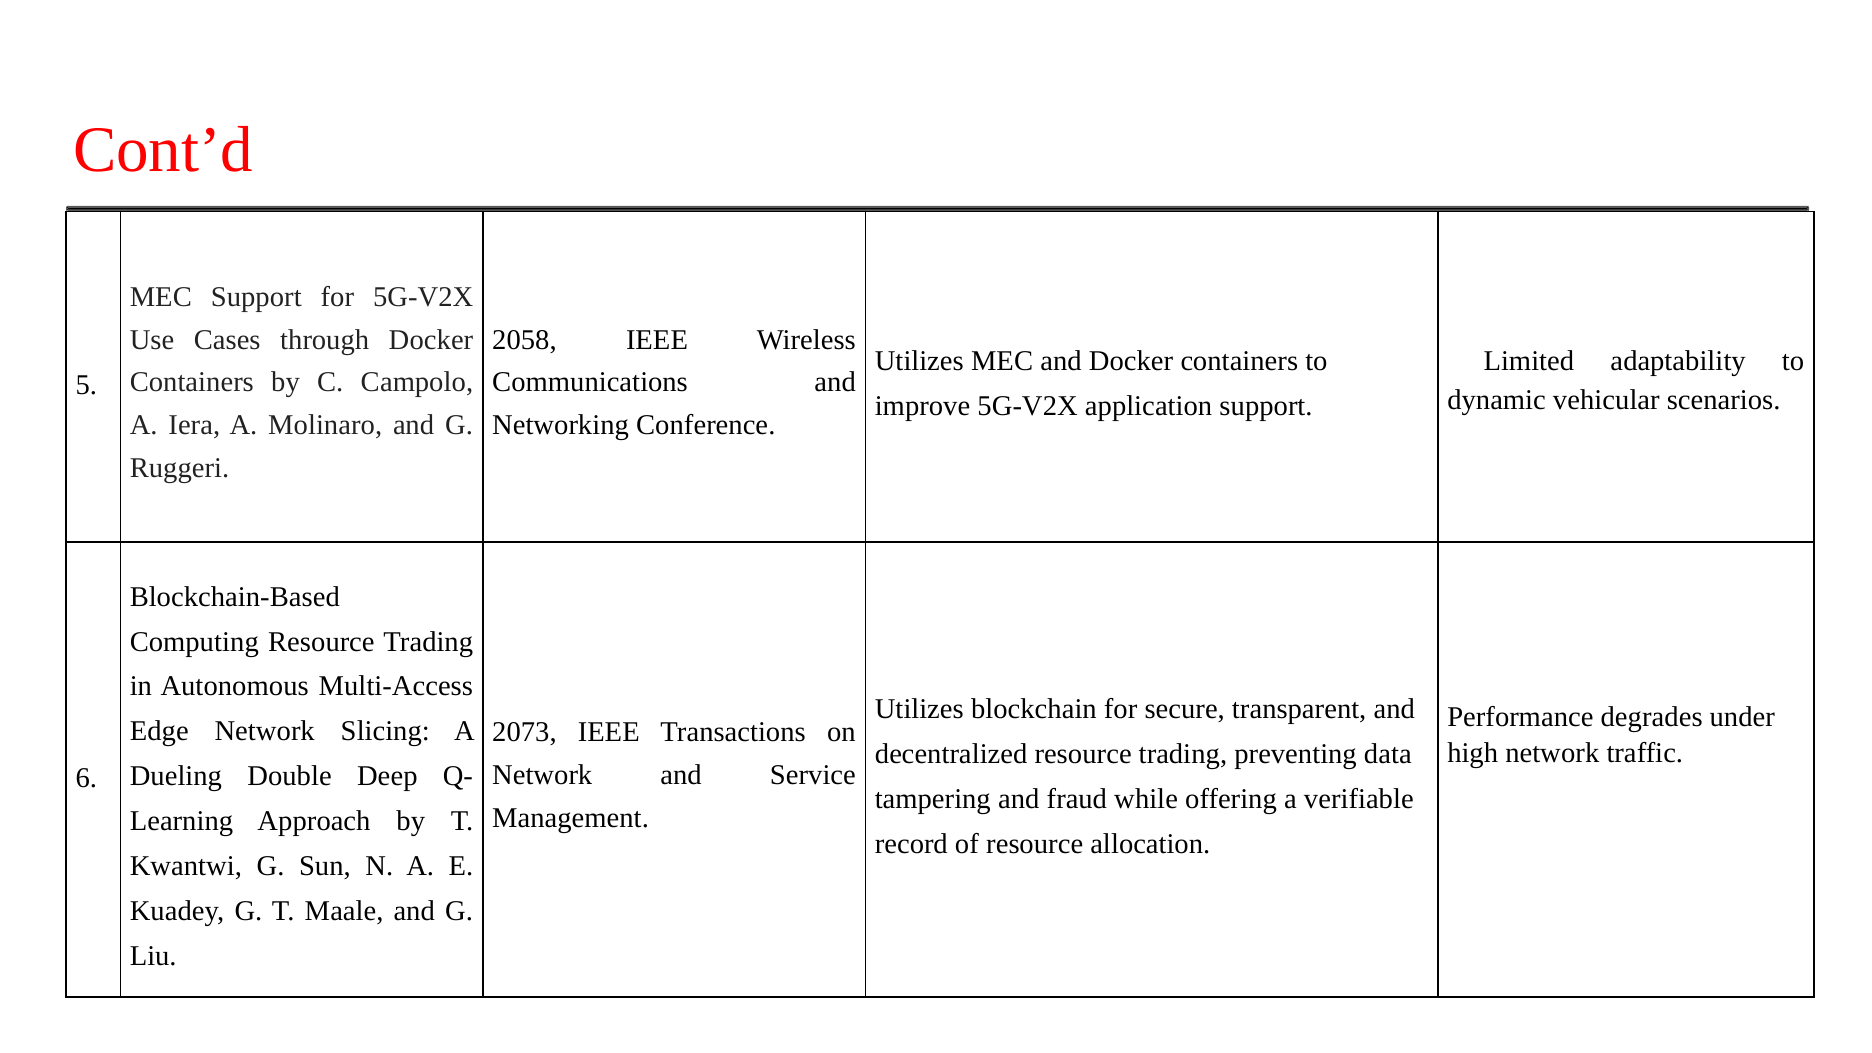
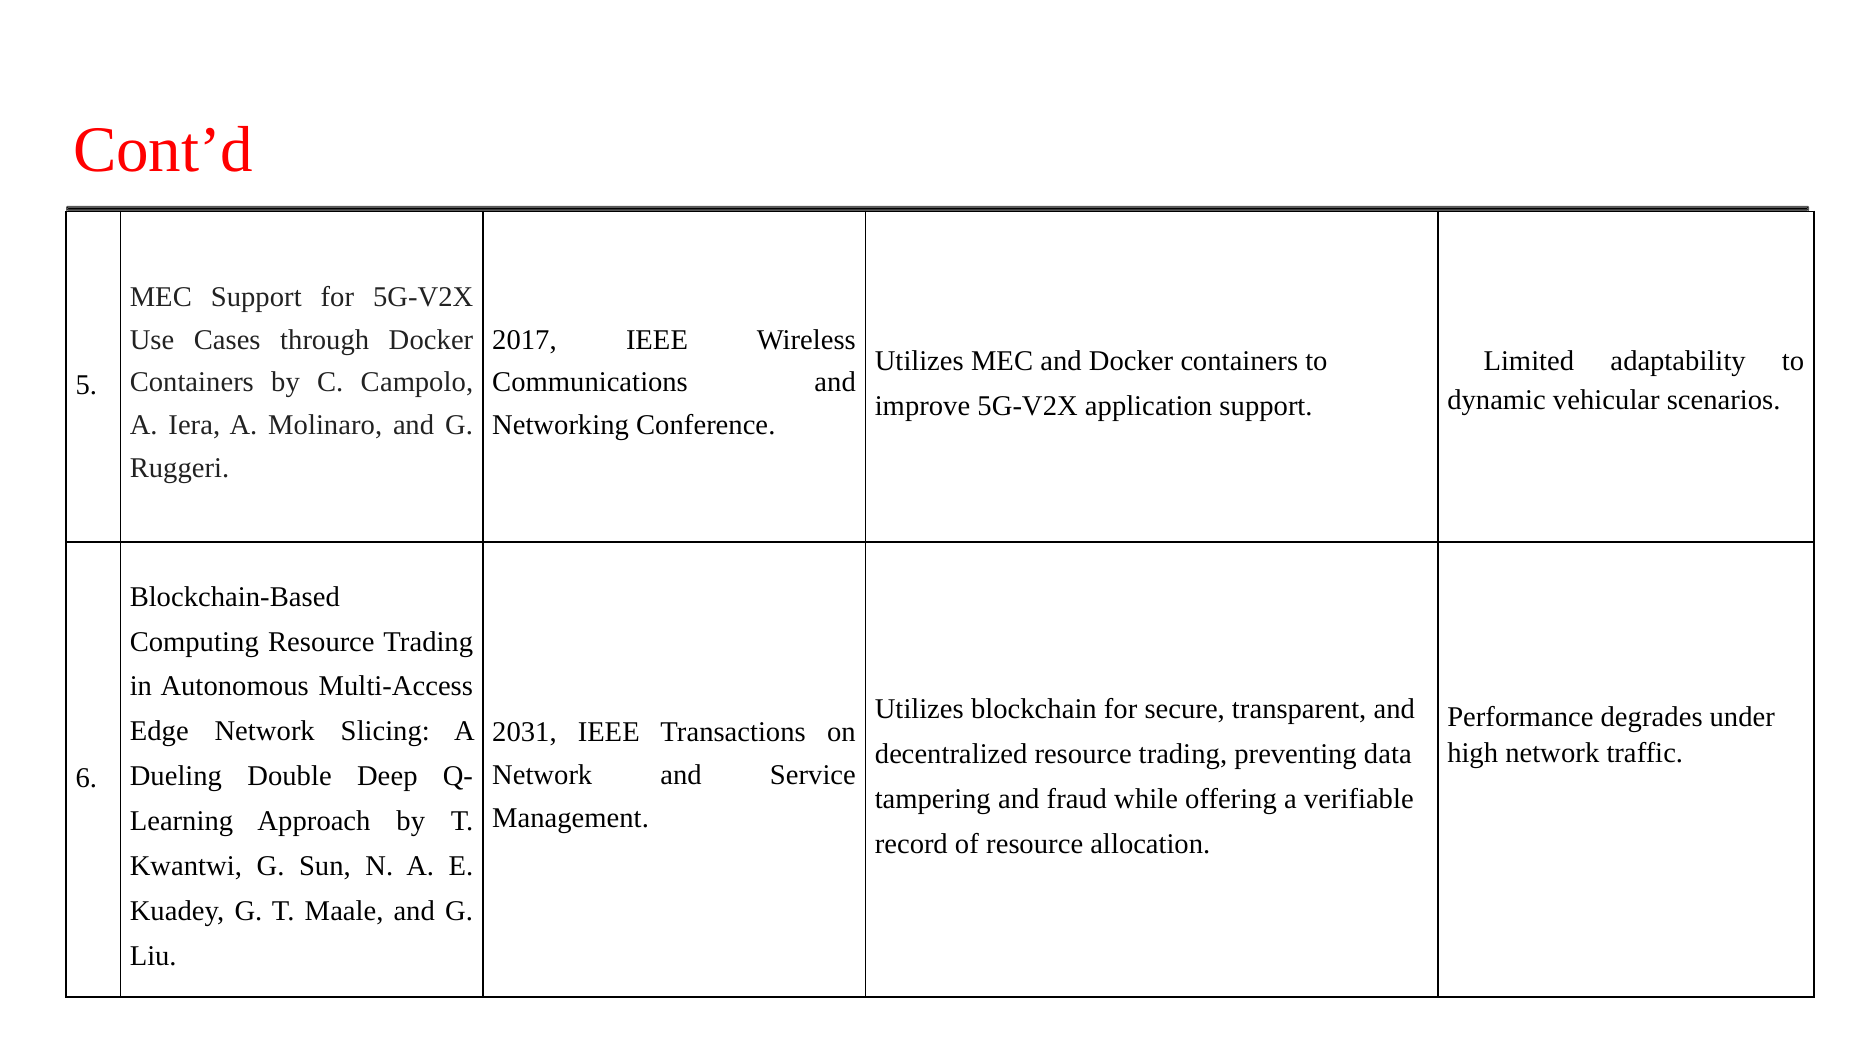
2058: 2058 -> 2017 (524, 340)
2073: 2073 -> 2031 (524, 733)
